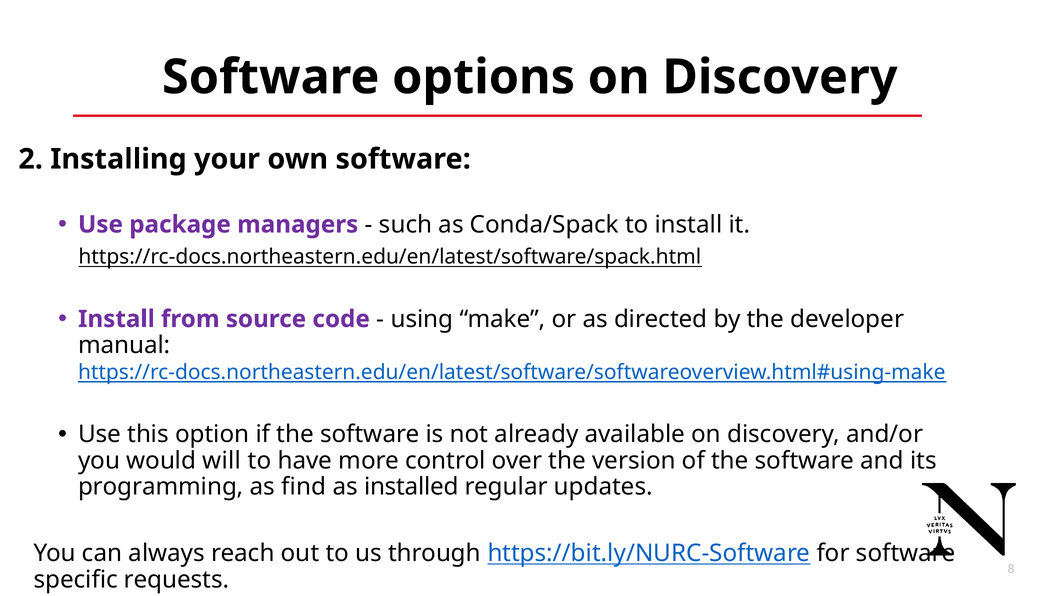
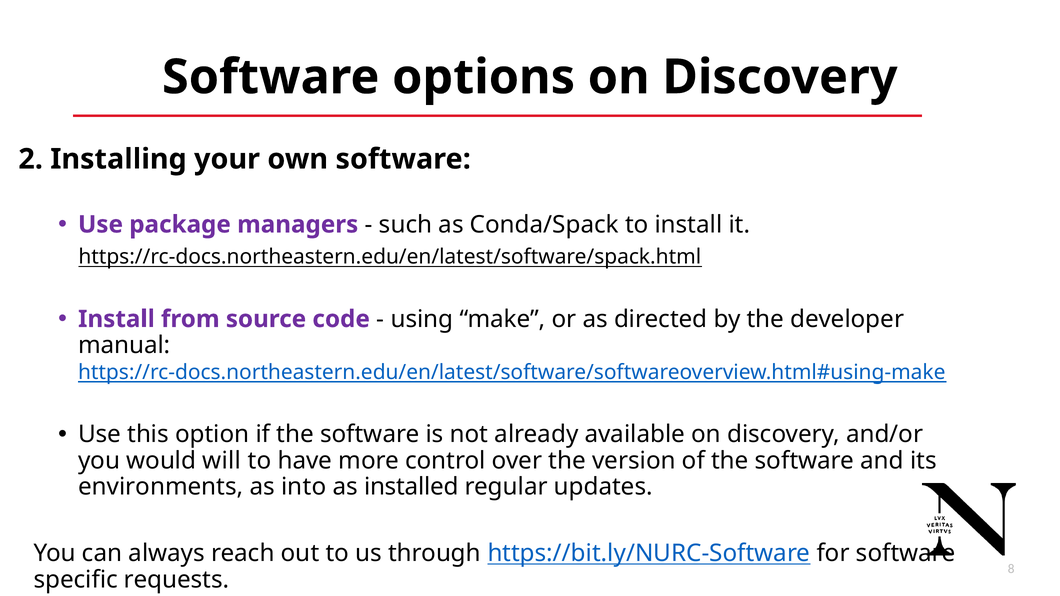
programming: programming -> environments (161, 487)
find: find -> into (304, 487)
